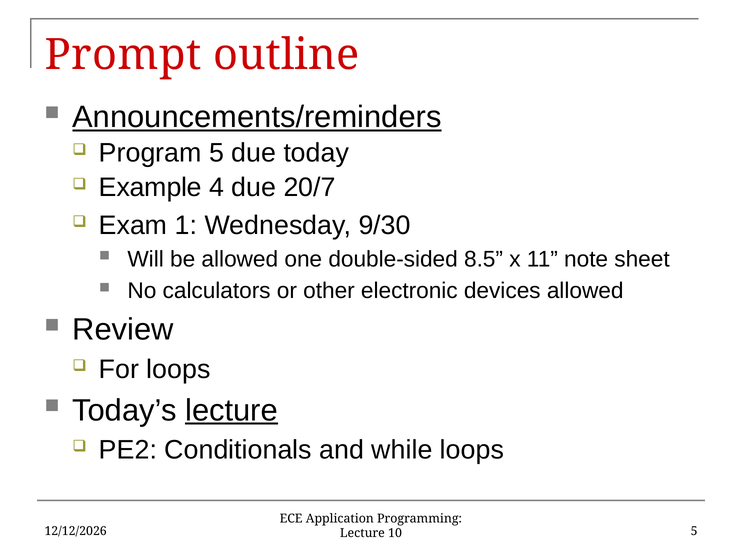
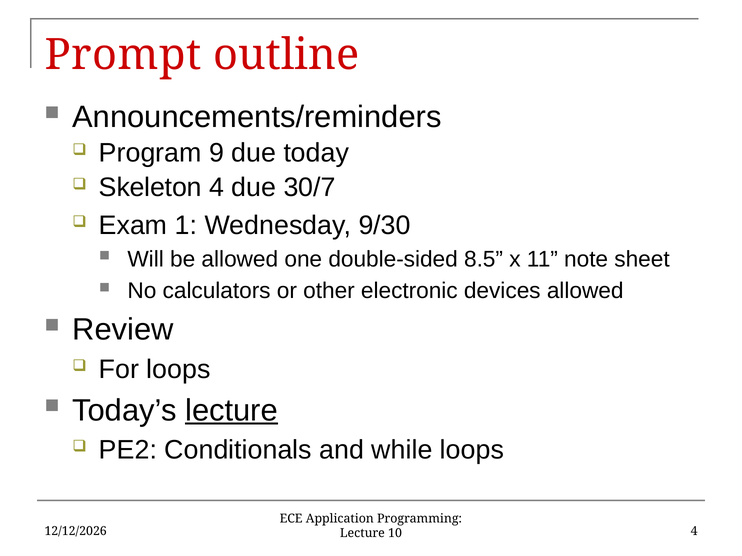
Announcements/reminders underline: present -> none (257, 117)
Program 5: 5 -> 9 (217, 153)
Example: Example -> Skeleton (150, 187)
20/7: 20/7 -> 30/7 (310, 187)
10 5: 5 -> 4 (694, 531)
